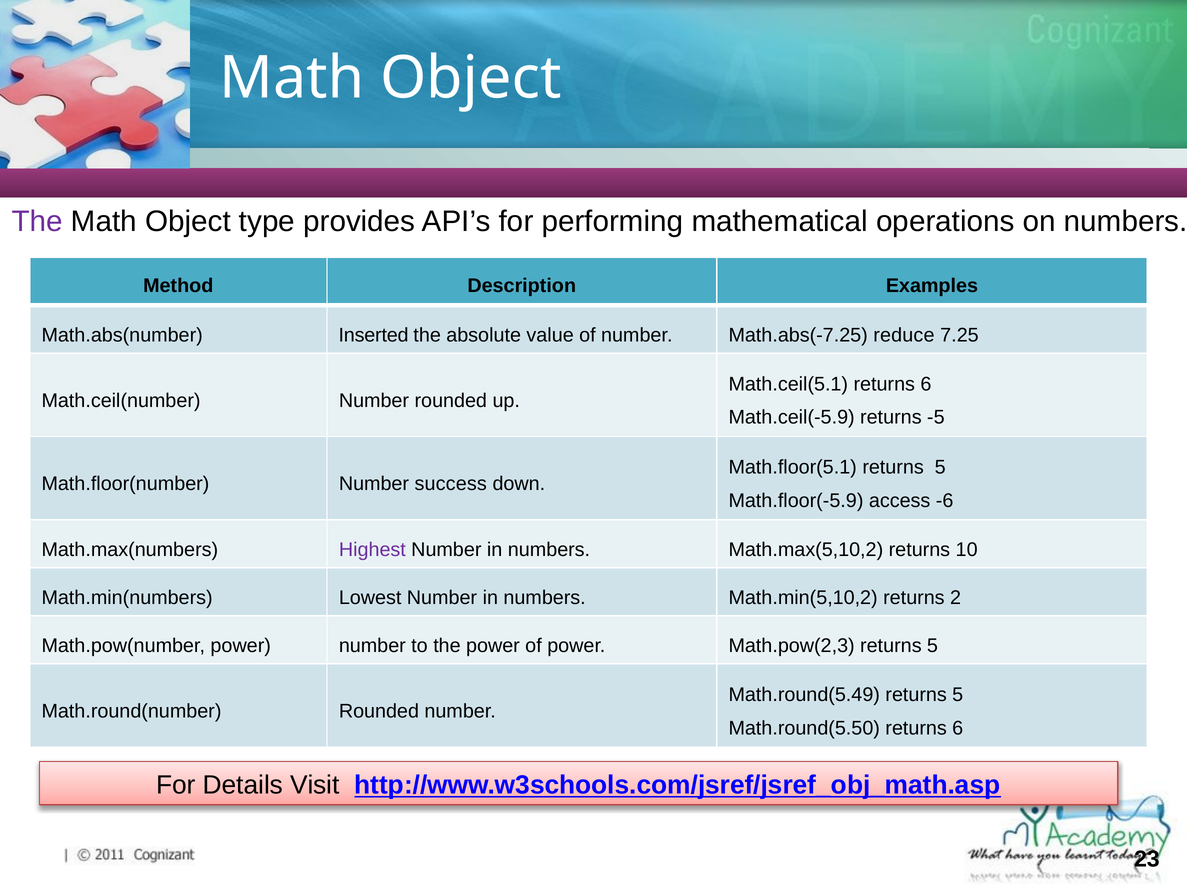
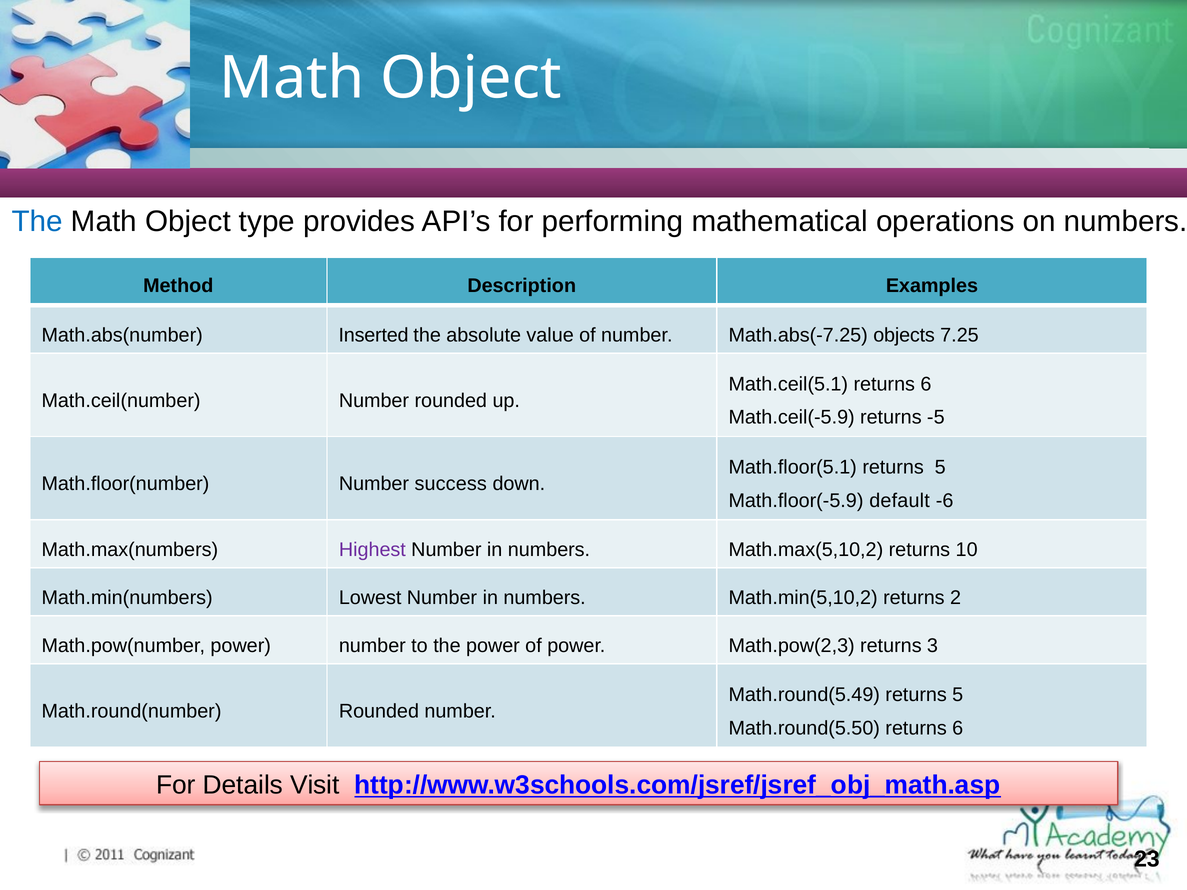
The colour: purple -> blue (37, 222)
reduce: reduce -> objects (904, 335)
access: access -> default (900, 501)
Math.pow(2,3 returns 5: 5 -> 3 (932, 646)
